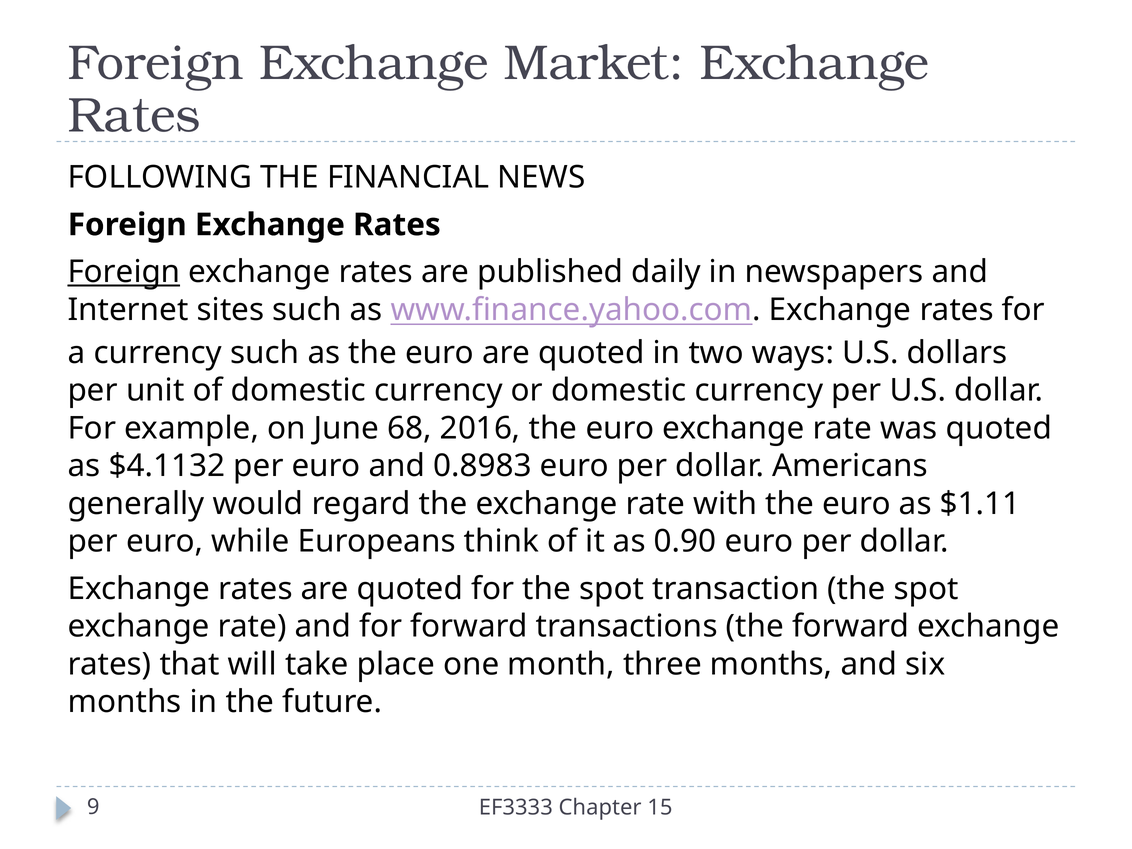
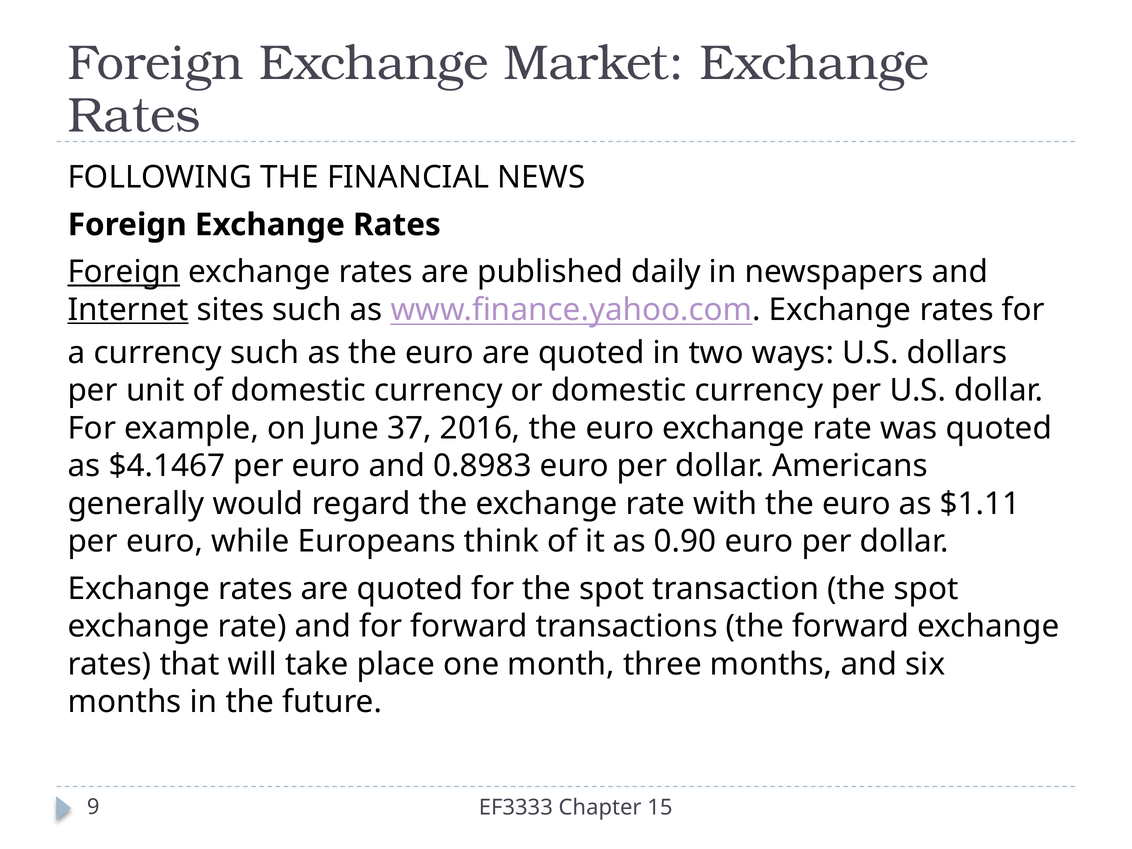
Internet underline: none -> present (128, 310)
68: 68 -> 37 (410, 428)
$4.1132: $4.1132 -> $4.1467 (167, 466)
